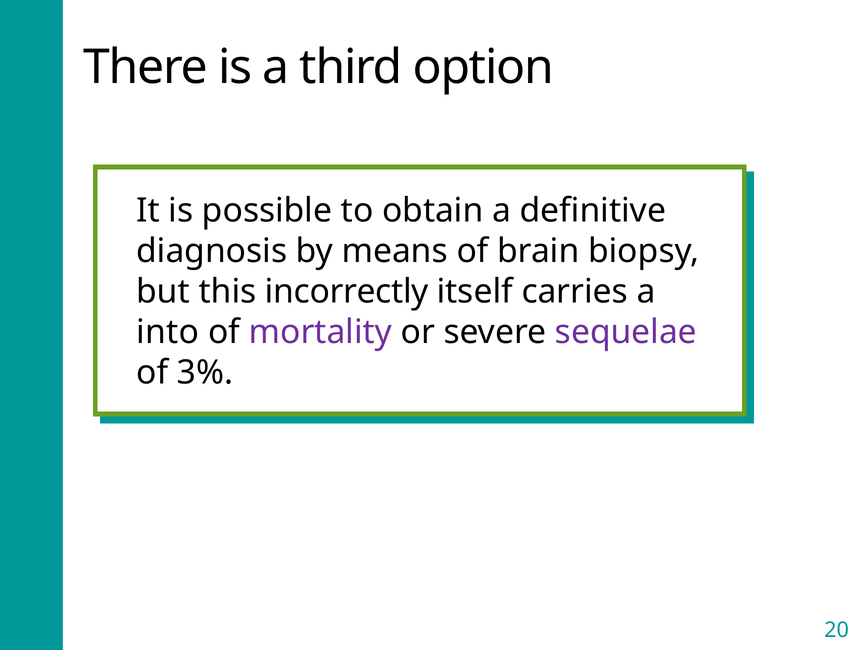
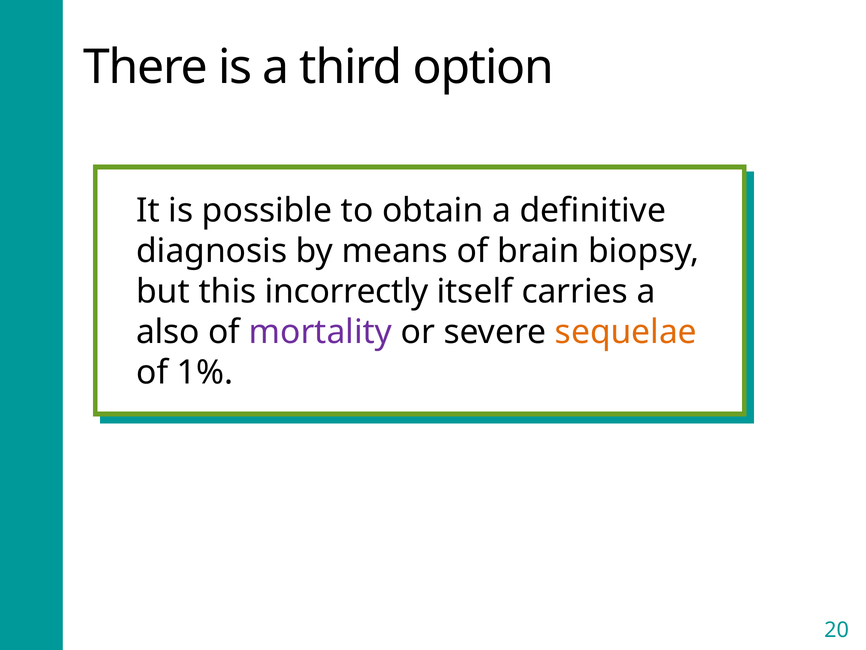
into: into -> also (168, 332)
sequelae colour: purple -> orange (626, 332)
3%: 3% -> 1% (205, 372)
